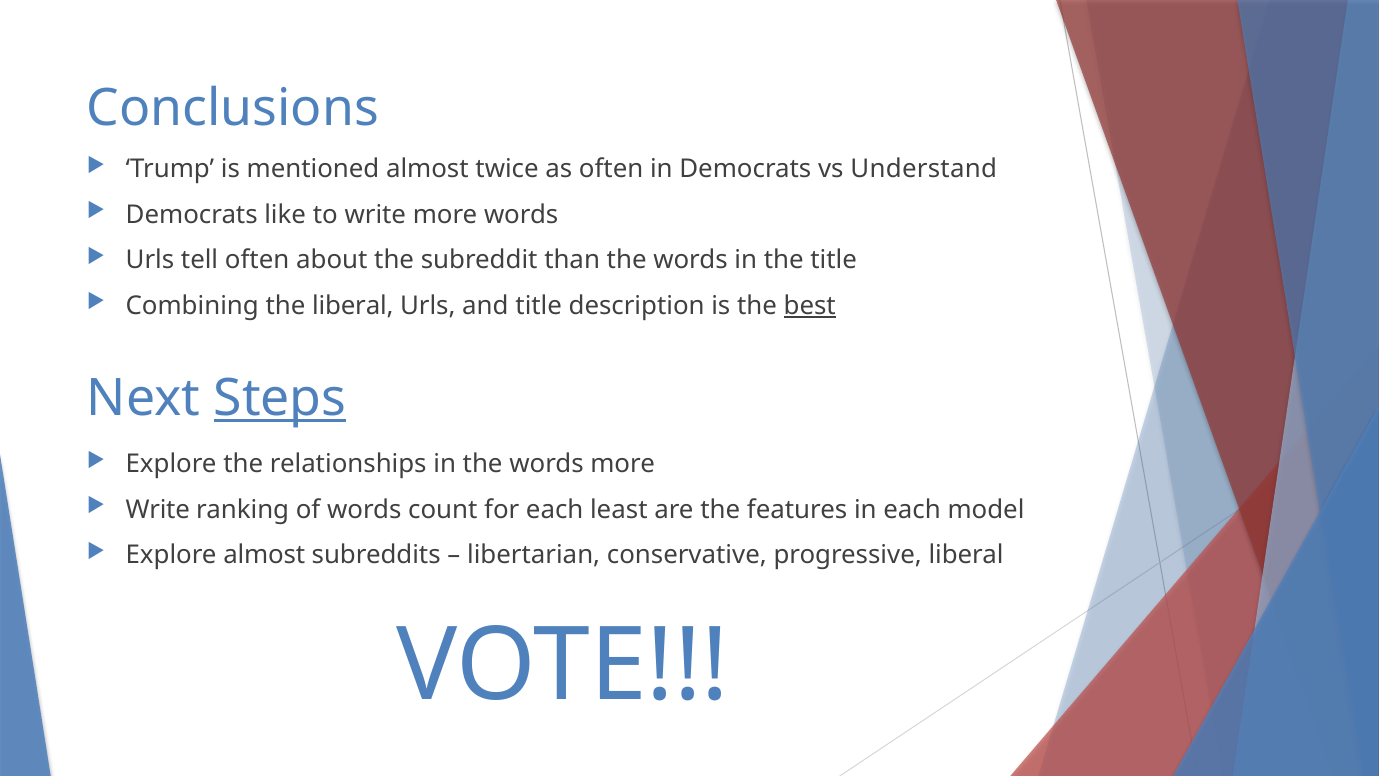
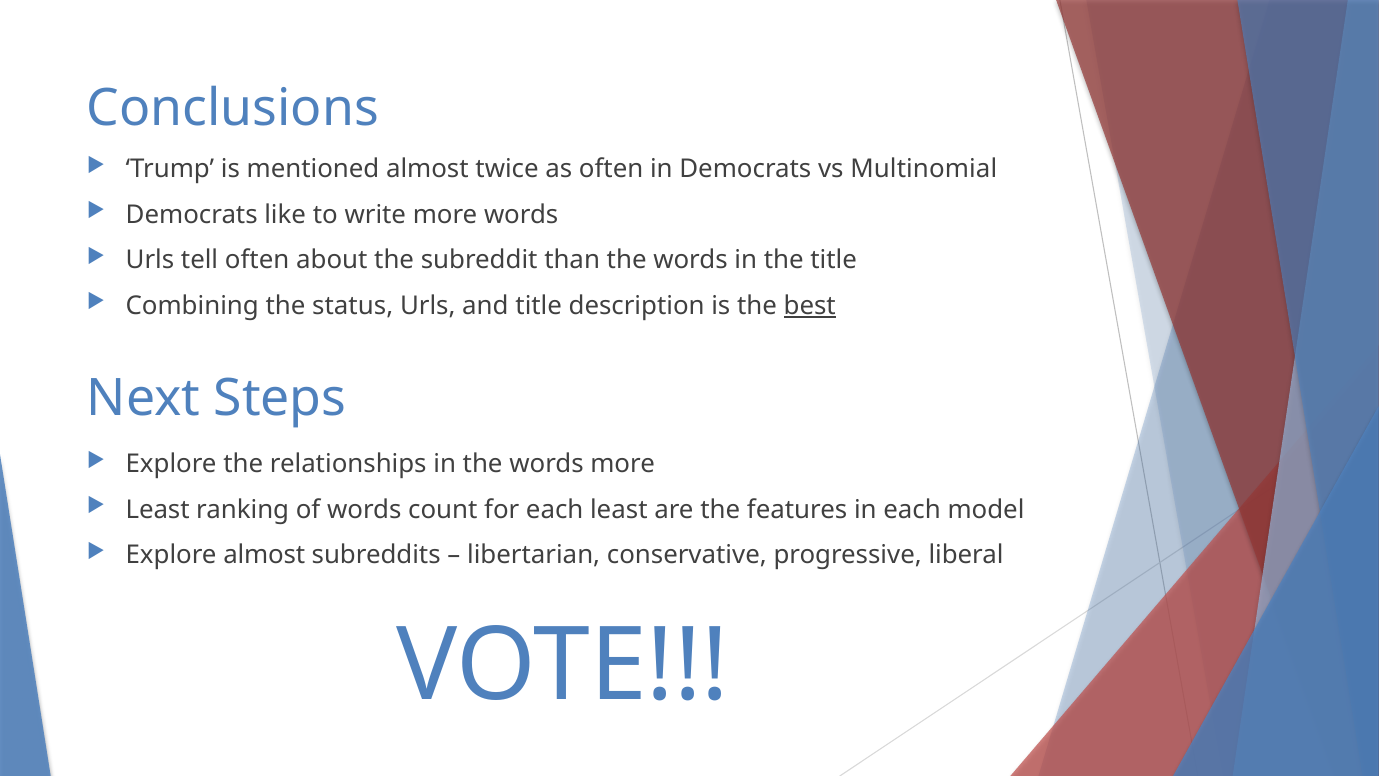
Understand: Understand -> Multinomial (924, 169)
the liberal: liberal -> status (353, 306)
Steps underline: present -> none (280, 398)
Write: Write -> Least (158, 510)
